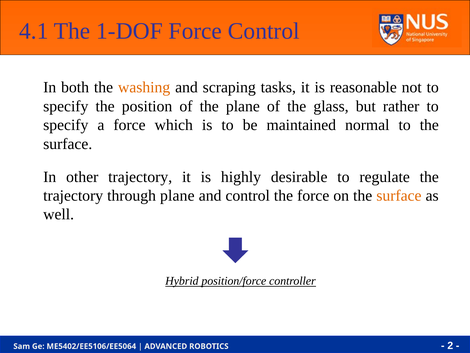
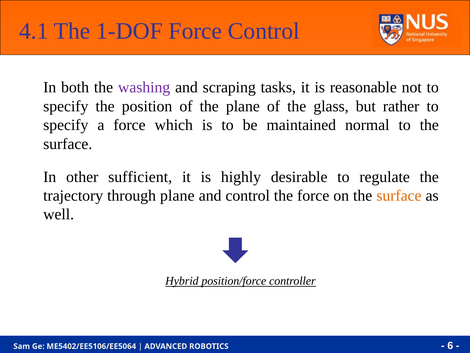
washing colour: orange -> purple (144, 87)
other trajectory: trajectory -> sufficient (140, 177)
2: 2 -> 6 (450, 345)
